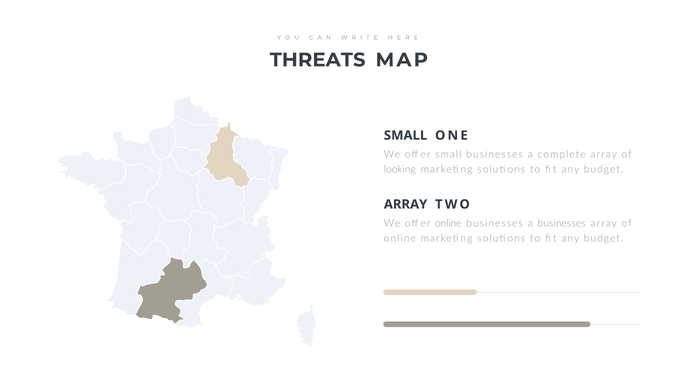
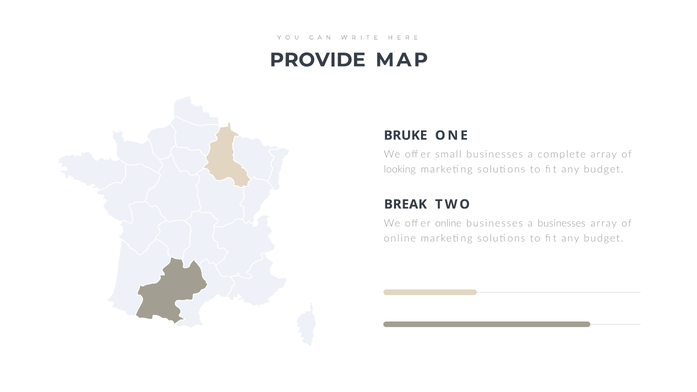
THREATS: THREATS -> PROVIDE (318, 60)
SMALL: SMALL -> BRUKE (406, 135)
ARRAY: ARRAY -> BREAK (406, 204)
